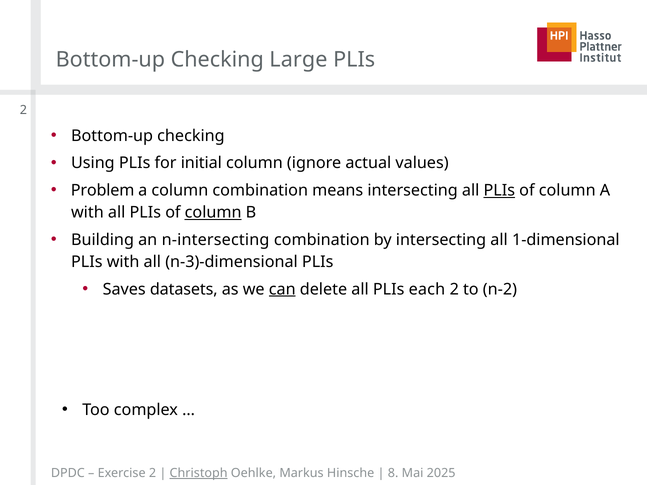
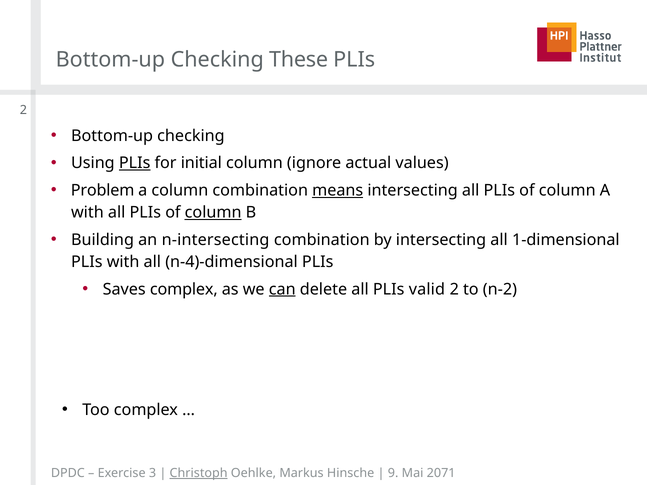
Large: Large -> These (299, 60)
PLIs underline: none -> present (135, 163)
means underline: none -> present (338, 190)
PLIs underline: present -> none (499, 190)
n-3)-dimensional: n-3)-dimensional -> n-4)-dimensional (232, 262)
Saves datasets: datasets -> complex (184, 289)
each: each -> valid (427, 289)
Exercise 2: 2 -> 3 (153, 473)
8: 8 -> 9 (393, 473)
2025: 2025 -> 2071 (441, 473)
